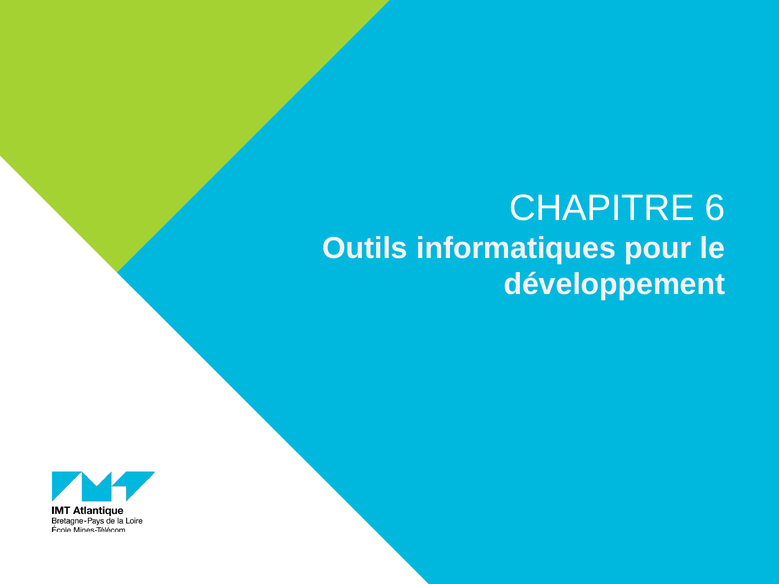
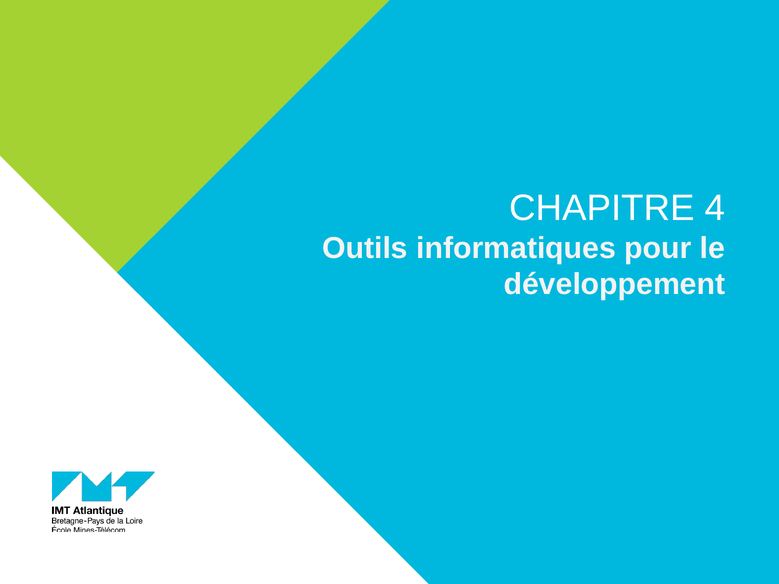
6: 6 -> 4 (715, 208)
